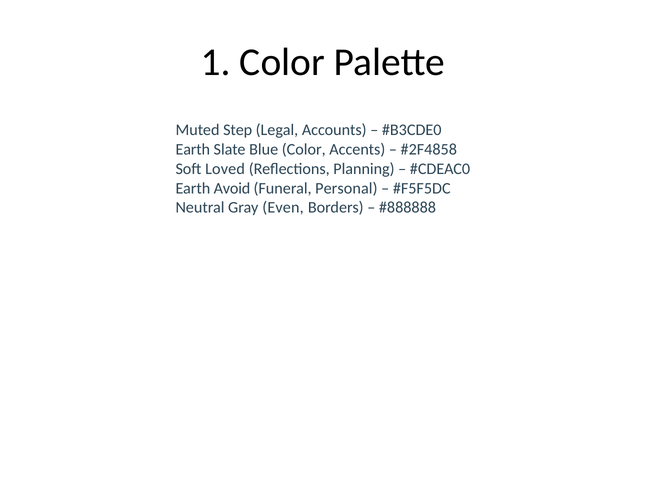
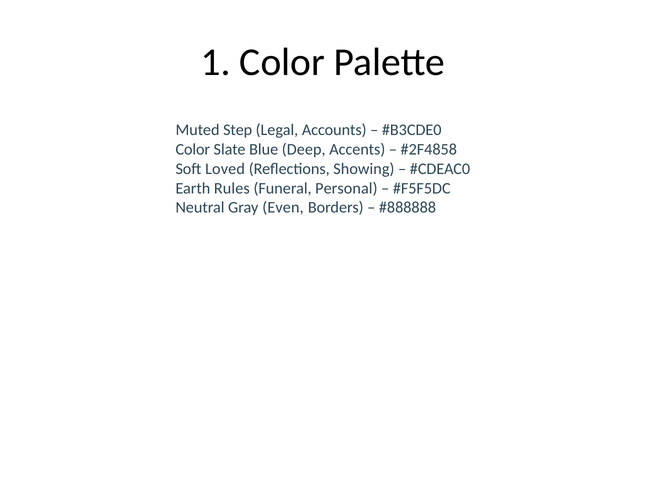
Earth: Earth -> Color (193, 150)
Blue Color: Color -> Deep (304, 150)
Planning: Planning -> Showing (364, 169)
Avoid: Avoid -> Rules (232, 188)
